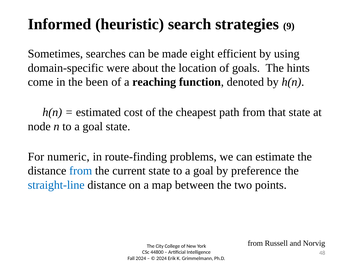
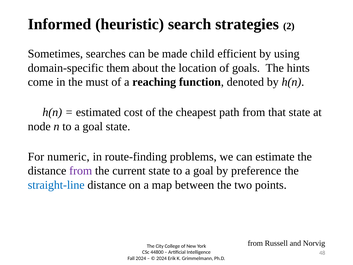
9: 9 -> 2 (289, 26)
eight: eight -> child (202, 54)
were: were -> them (118, 68)
been: been -> must (97, 82)
from colour: blue -> purple (81, 171)
